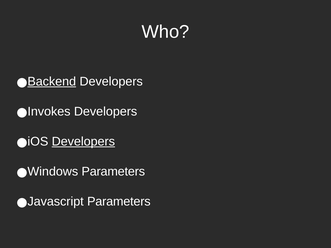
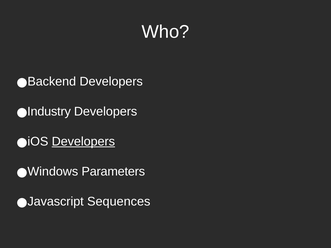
Backend underline: present -> none (52, 81)
Invokes: Invokes -> Industry (49, 112)
Javascript Parameters: Parameters -> Sequences (119, 202)
